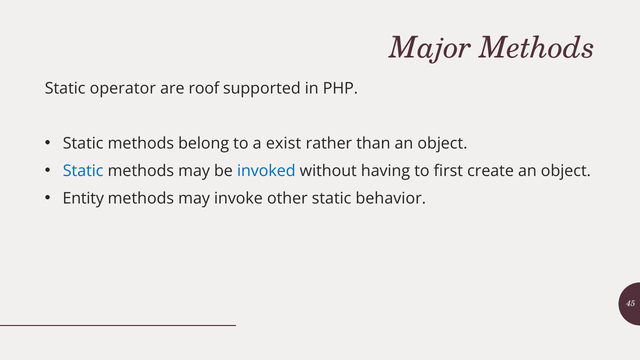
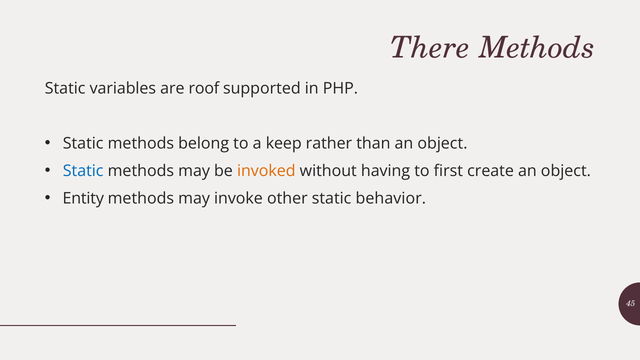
Major: Major -> There (430, 48)
operator: operator -> variables (123, 88)
exist: exist -> keep (284, 143)
invoked colour: blue -> orange (266, 171)
